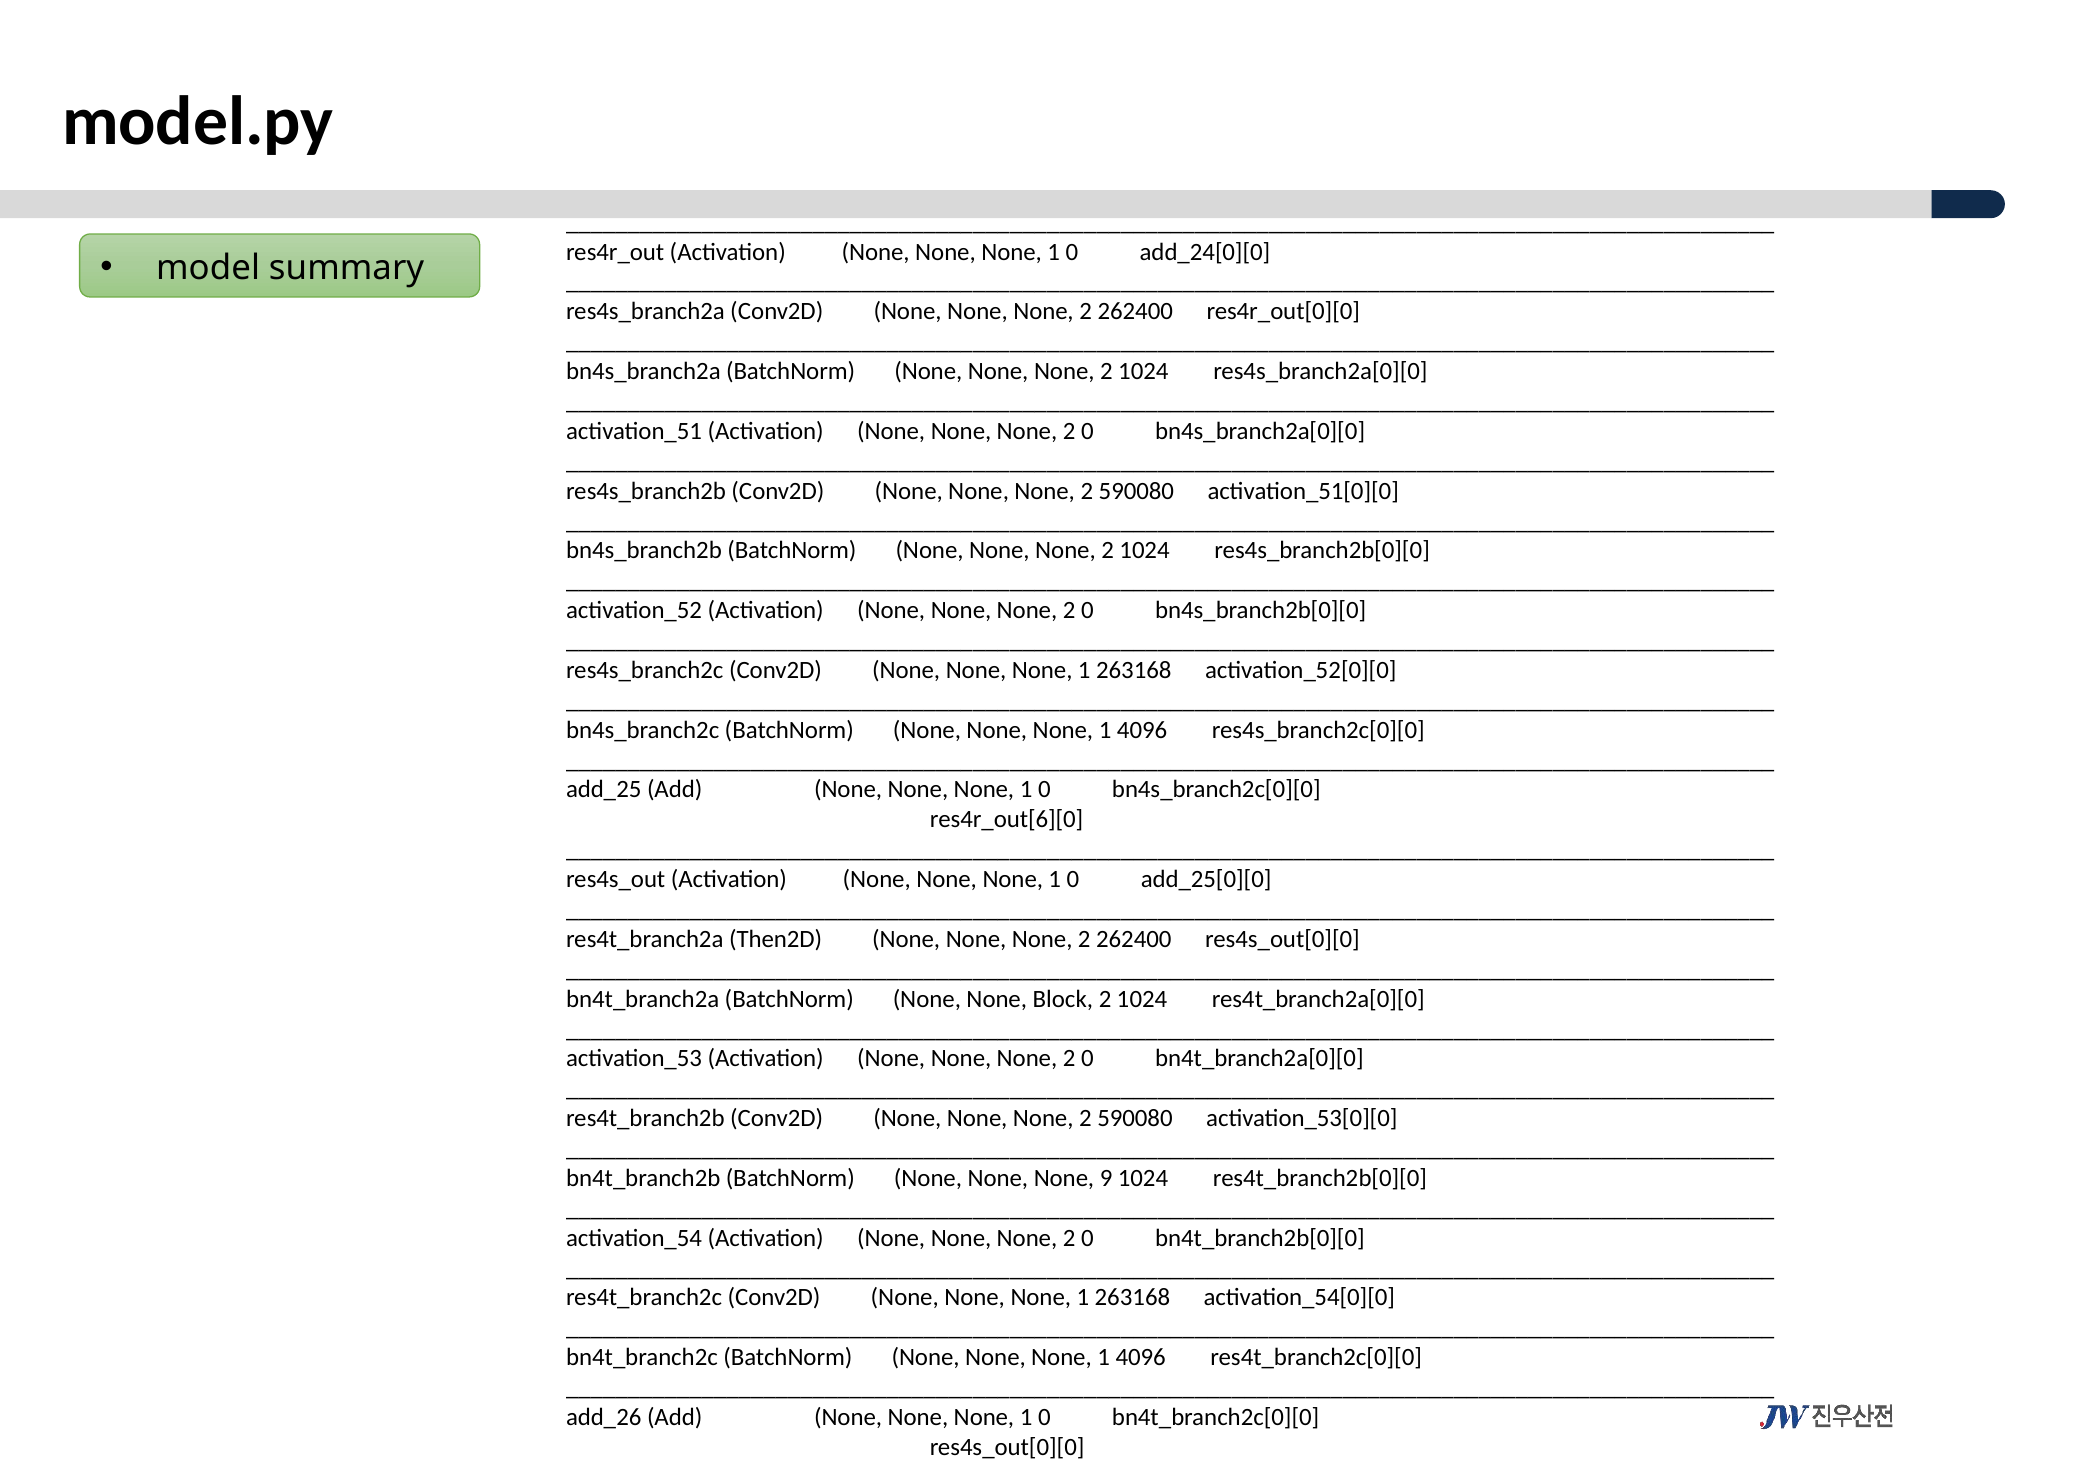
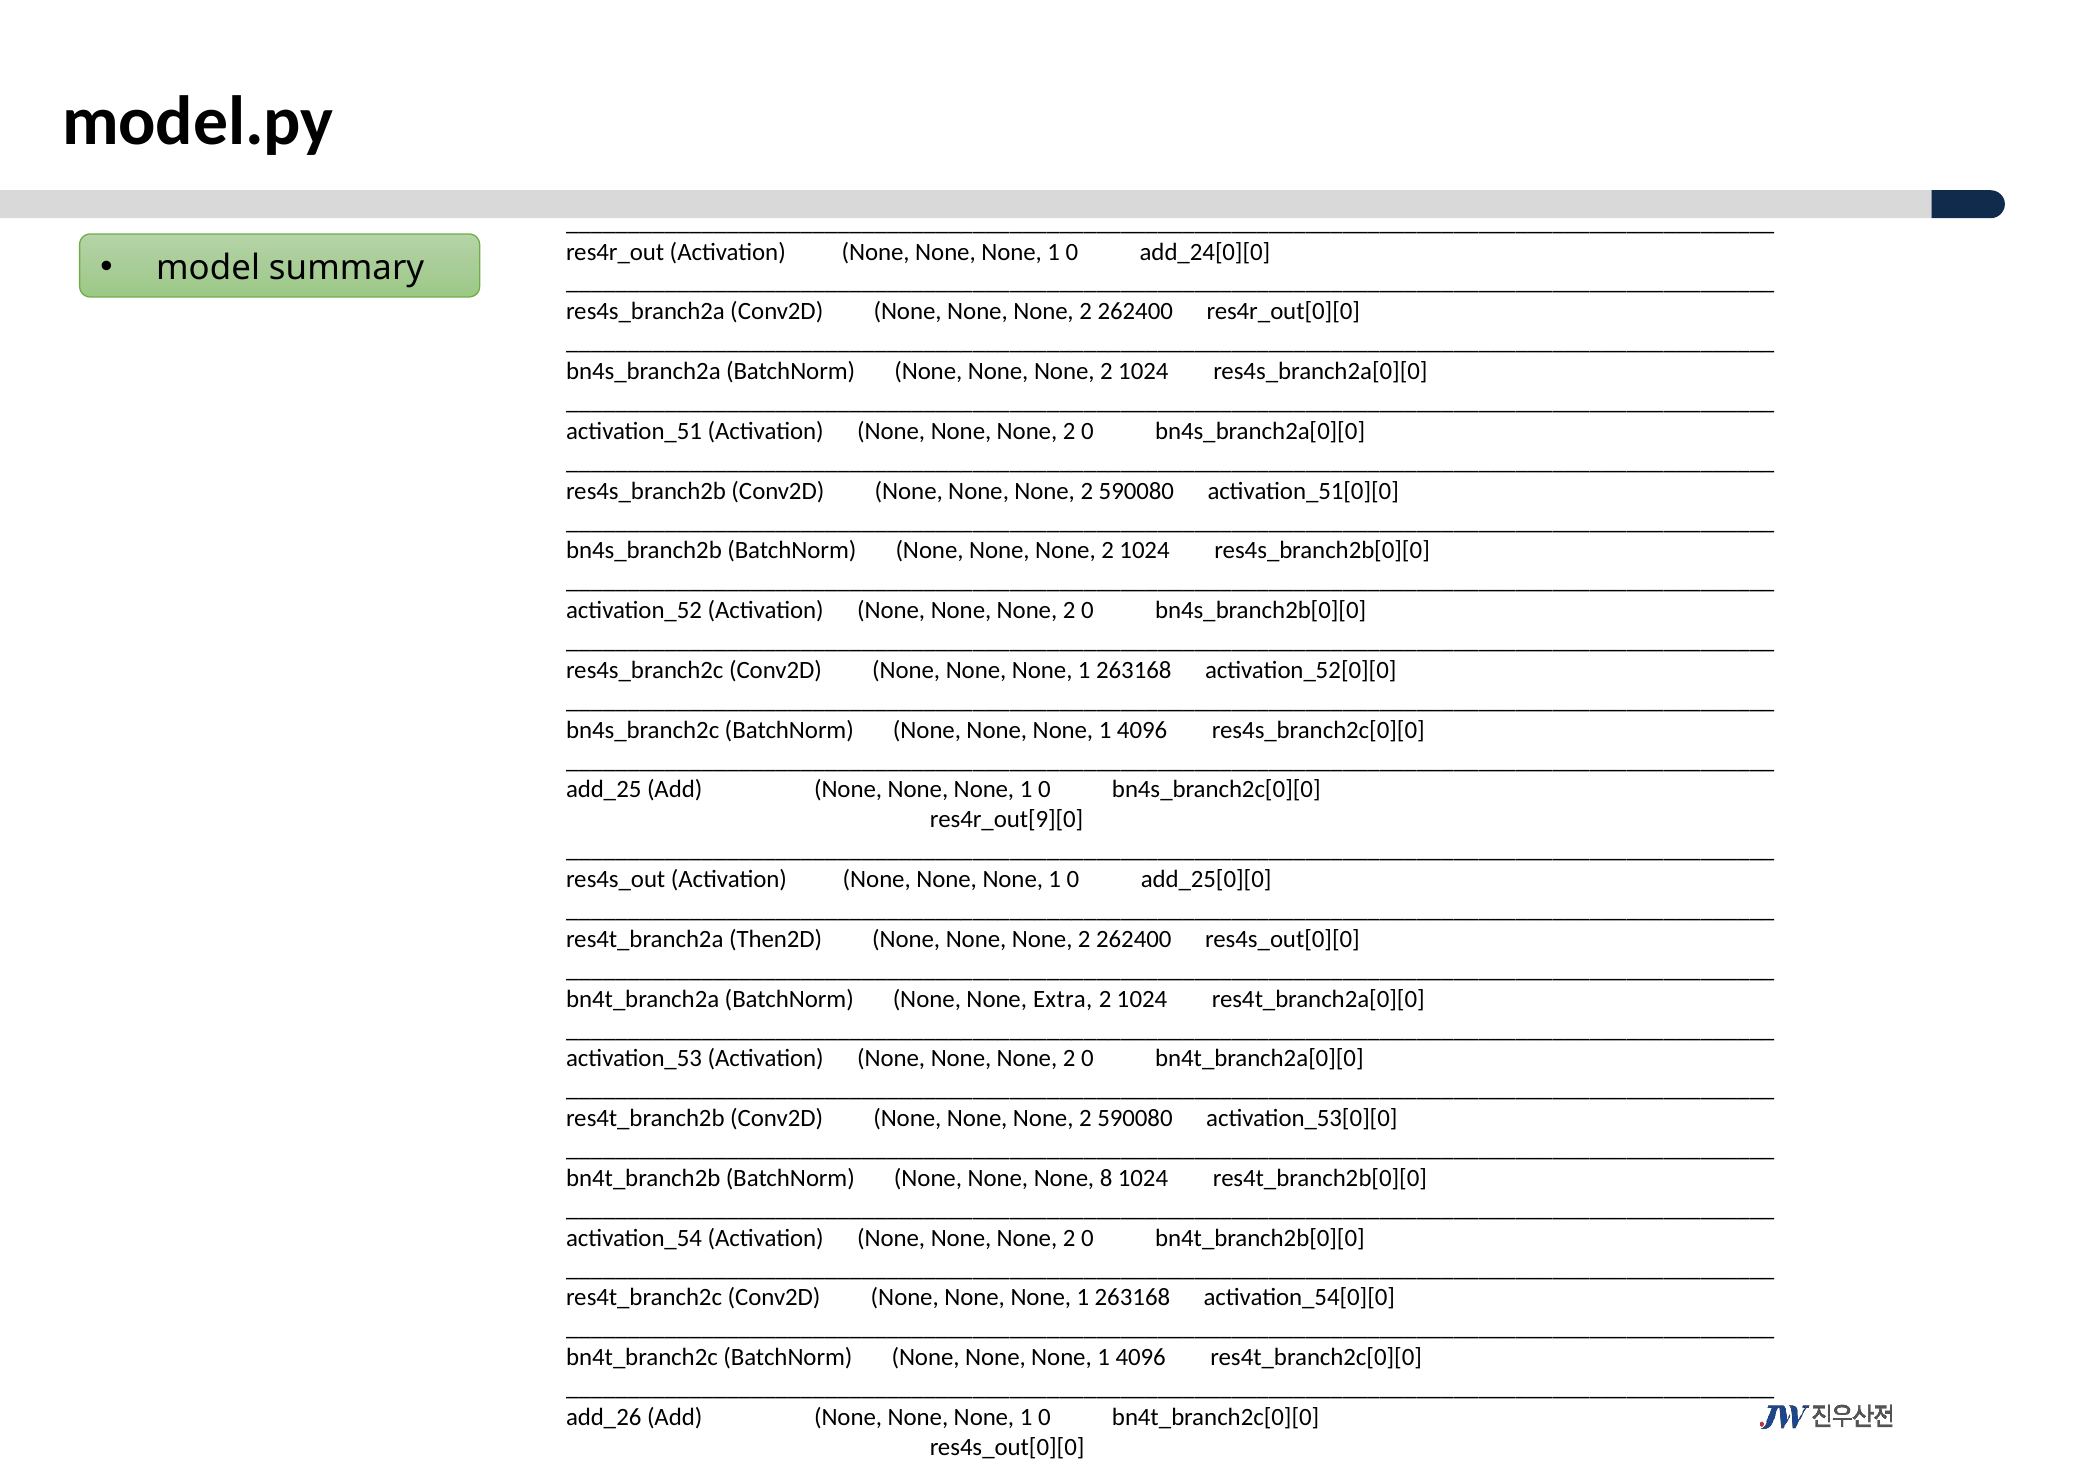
res4r_out[6][0: res4r_out[6][0 -> res4r_out[9][0 (1007, 820)
Block: Block -> Extra (1063, 999)
9: 9 -> 8 (1106, 1178)
